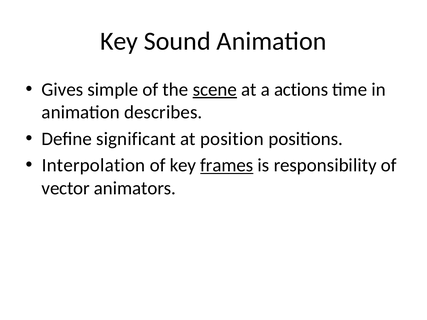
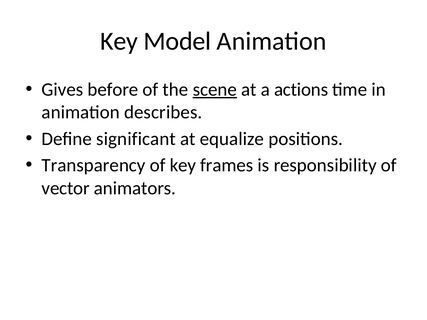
Sound: Sound -> Model (177, 41)
simple: simple -> before (113, 90)
position: position -> equalize (232, 139)
Interpolation: Interpolation -> Transparency (94, 166)
frames underline: present -> none (227, 166)
